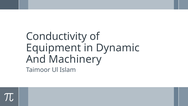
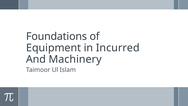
Conductivity: Conductivity -> Foundations (57, 36)
Dynamic: Dynamic -> Incurred (118, 48)
